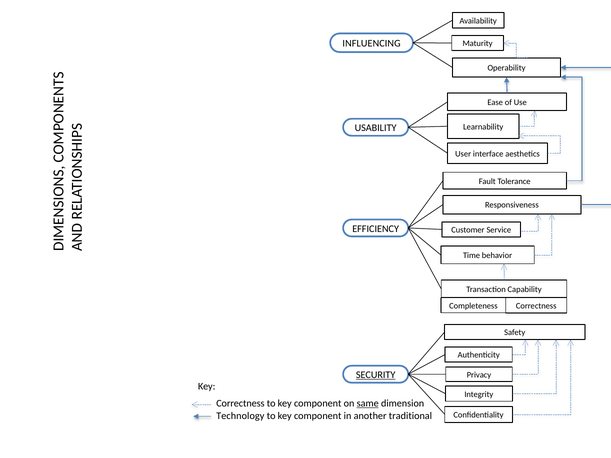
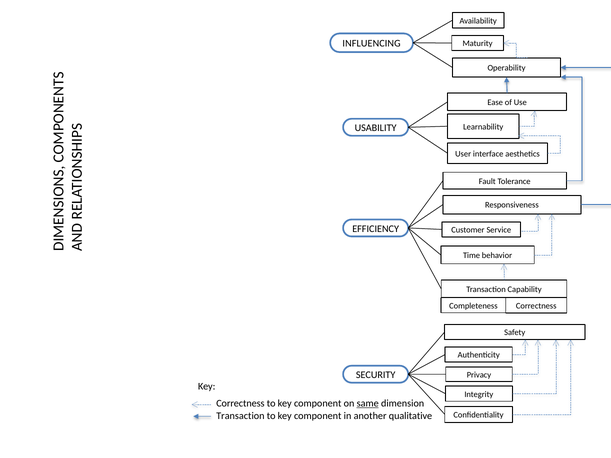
SECURITY underline: present -> none (376, 375)
Technology: Technology -> Transaction (240, 416)
traditional: traditional -> qualitative (410, 416)
